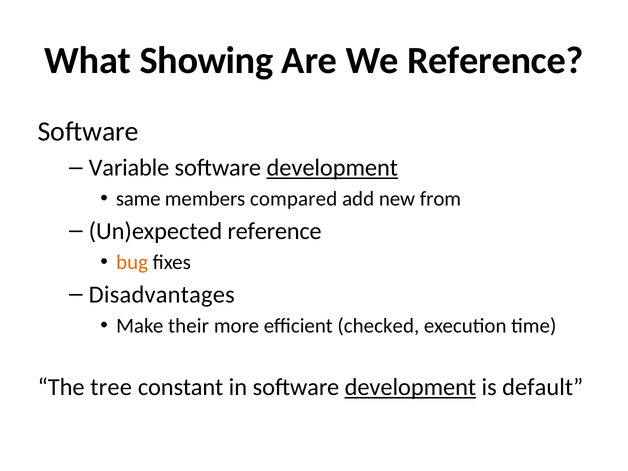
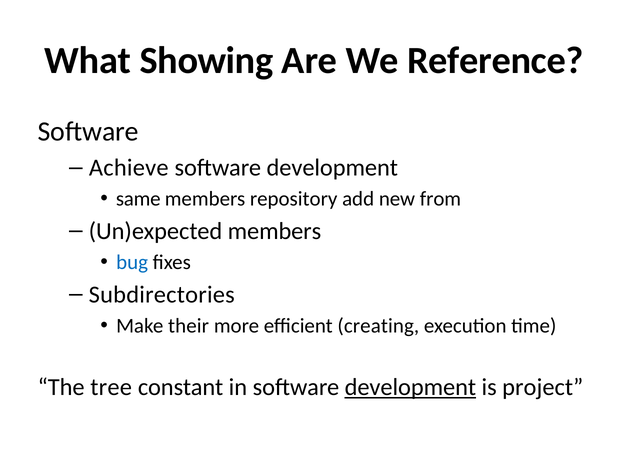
Variable: Variable -> Achieve (129, 168)
development underline: present -> none (332, 168)
compared: compared -> repository (294, 199)
Un)expected reference: reference -> members (274, 231)
bug colour: orange -> blue (132, 262)
Disadvantages: Disadvantages -> Subdirectories (162, 295)
checked: checked -> creating (378, 326)
default: default -> project (543, 387)
